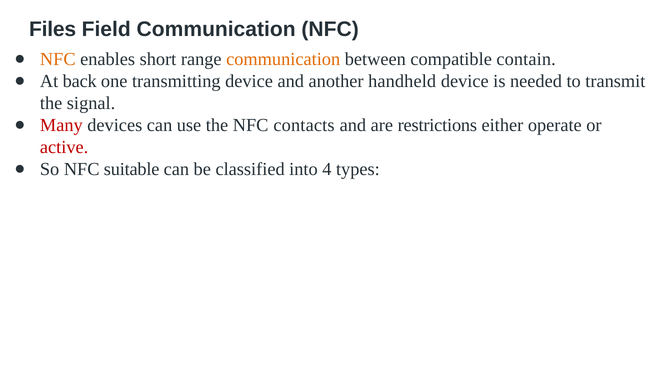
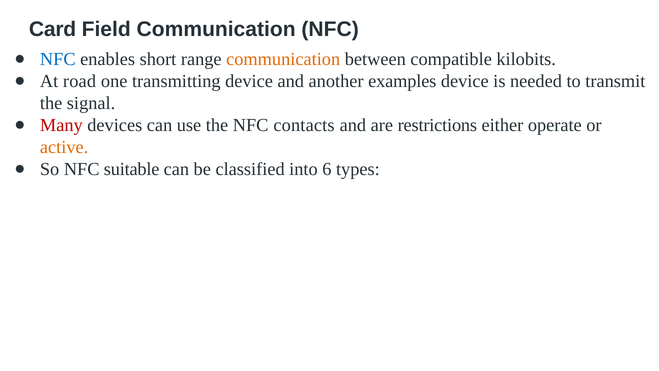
Files: Files -> Card (53, 29)
NFC colour: orange -> blue (58, 59)
contain: contain -> kilobits (526, 59)
back: back -> road (80, 81)
handheld: handheld -> examples (402, 81)
active colour: red -> orange (64, 147)
4: 4 -> 6 (327, 169)
